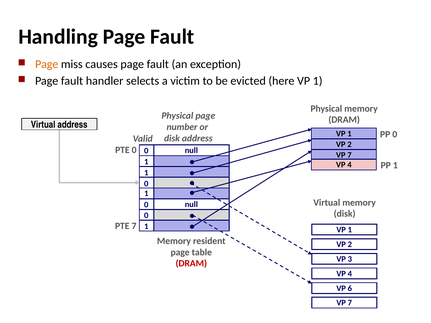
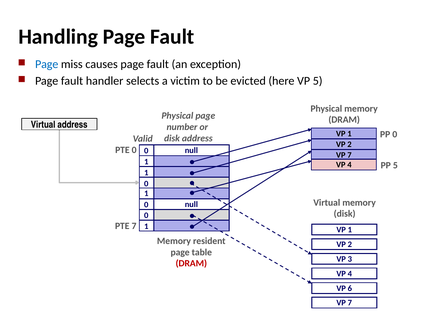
Page colour: orange -> blue (47, 64)
here VP 1: 1 -> 5 (318, 81)
PP 1: 1 -> 5 (395, 166)
